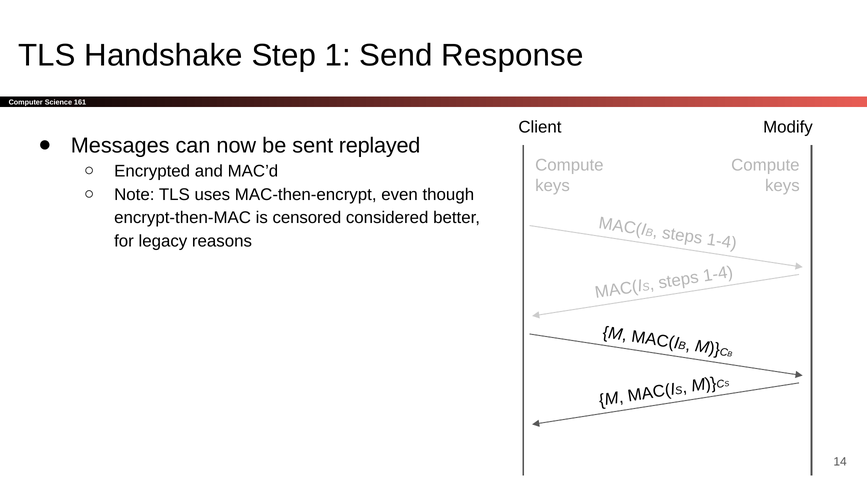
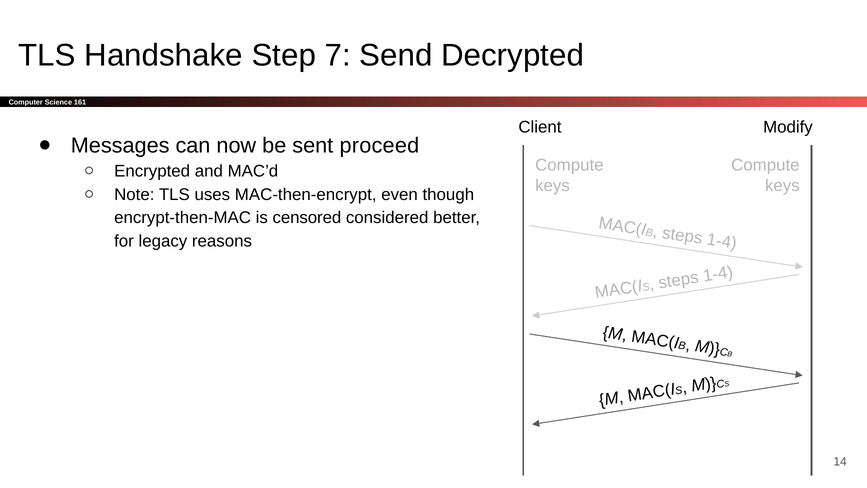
1: 1 -> 7 (338, 55)
Response: Response -> Decrypted (513, 55)
replayed: replayed -> proceed (379, 145)
